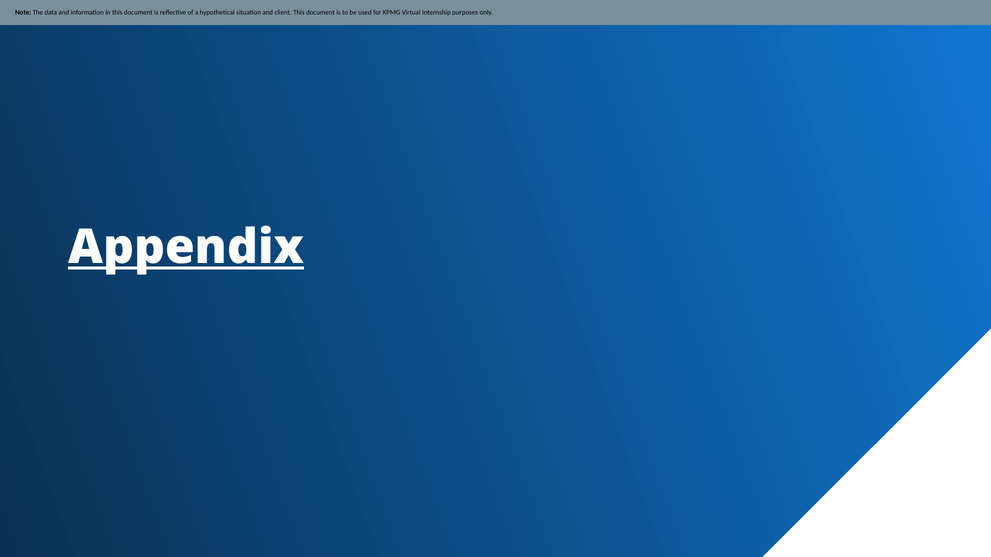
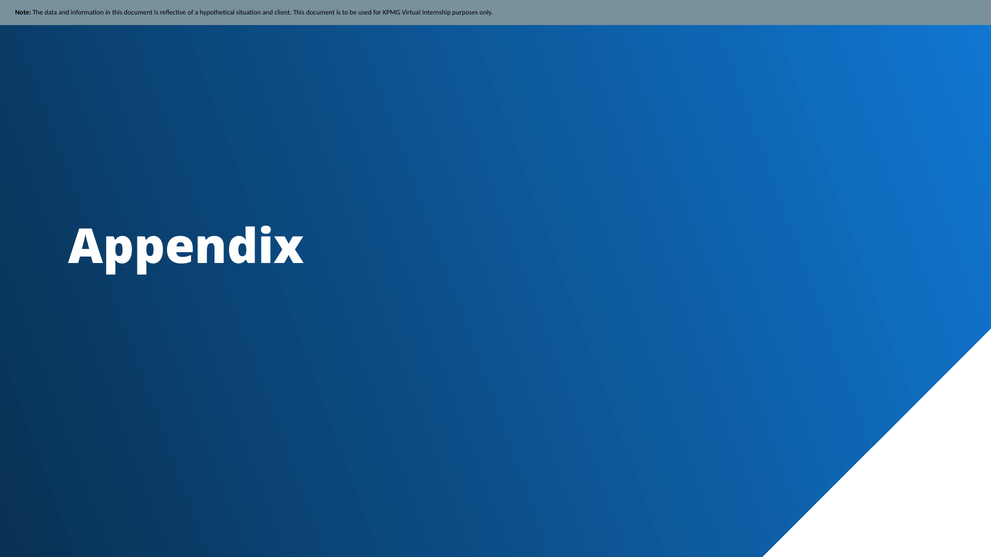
Appendix underline: present -> none (186, 248)
